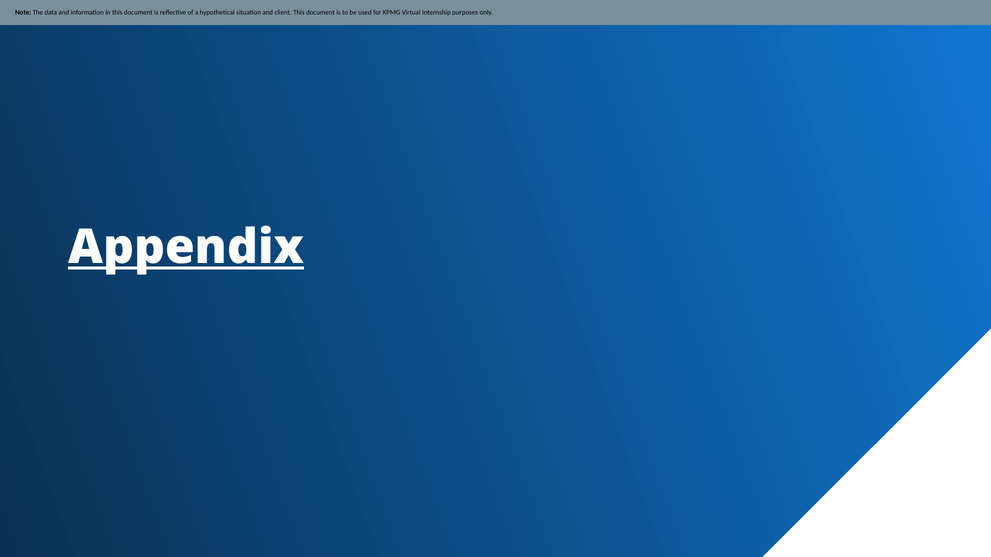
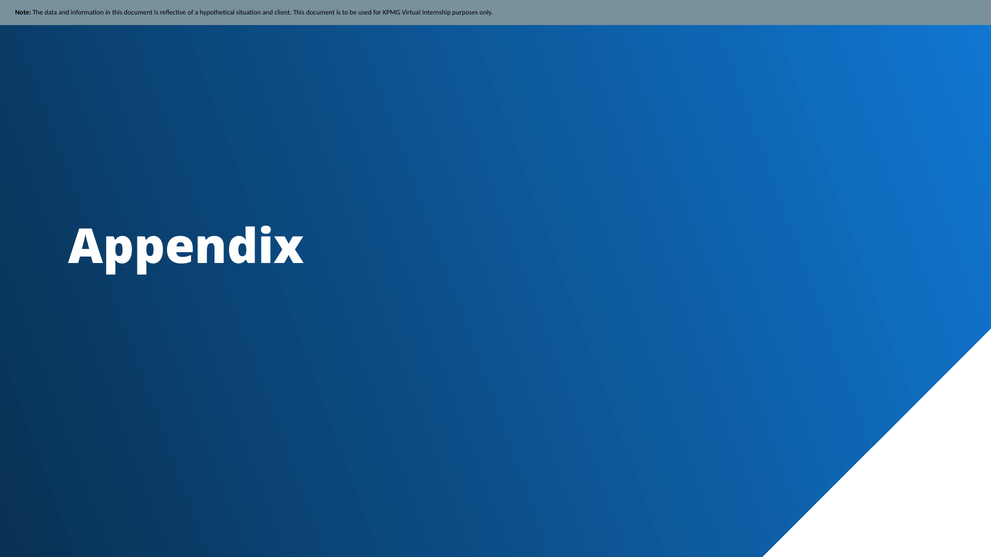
Appendix underline: present -> none (186, 248)
